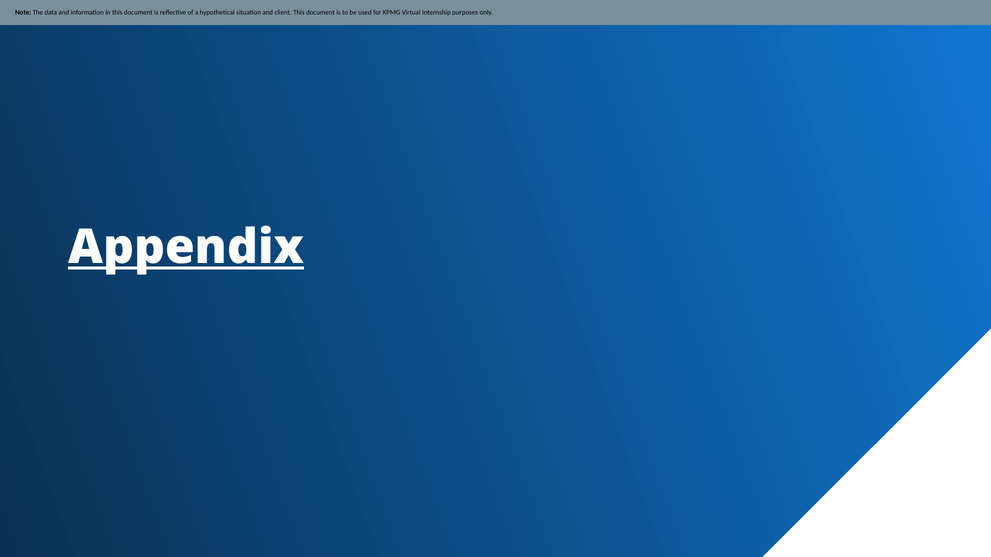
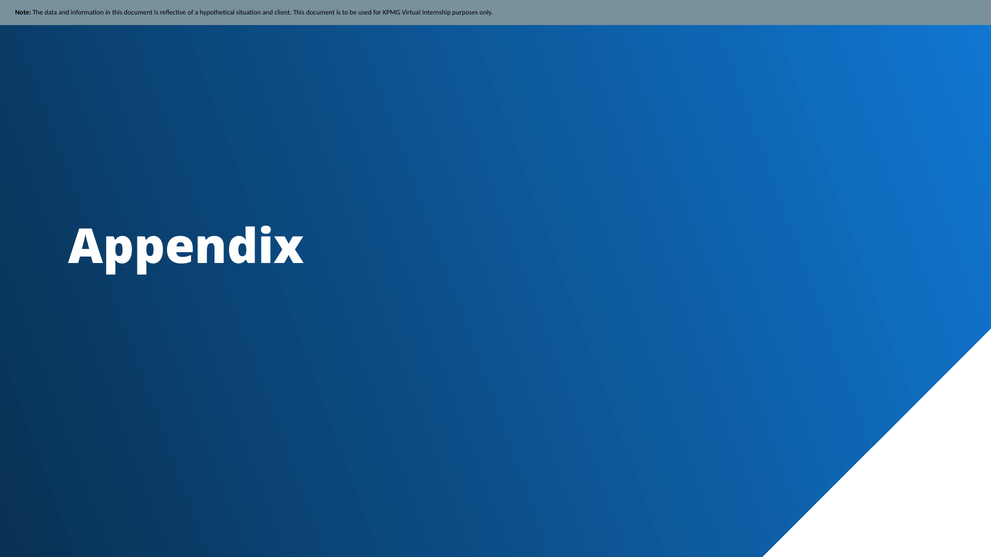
Appendix underline: present -> none (186, 248)
